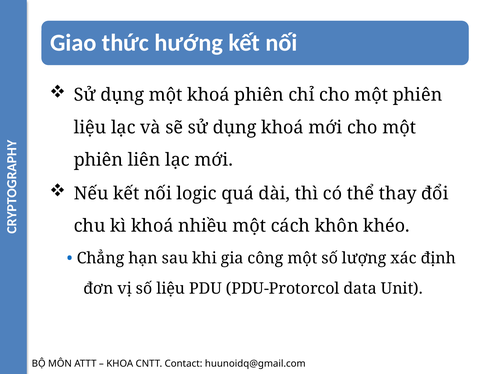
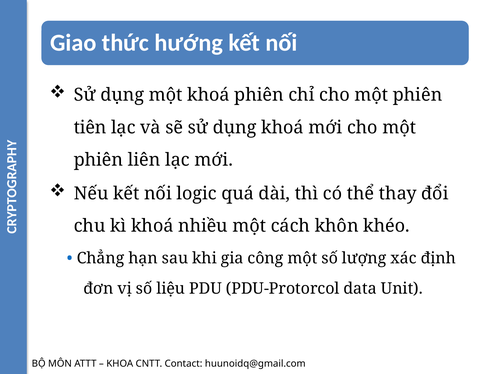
liệu: liệu -> tiên (90, 127)
